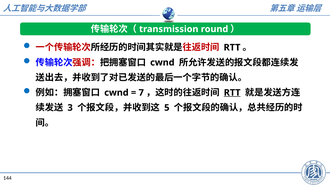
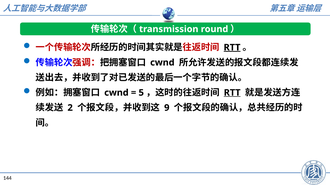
RTT underline: none -> present (232, 48)
7: 7 -> 5 (141, 93)
3: 3 -> 2 (70, 108)
5: 5 -> 9 (167, 108)
